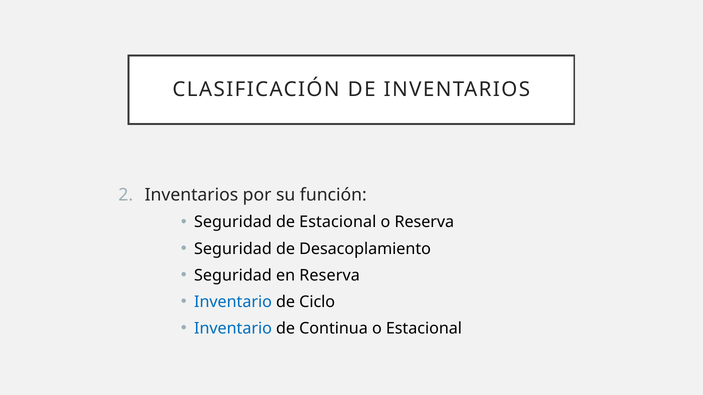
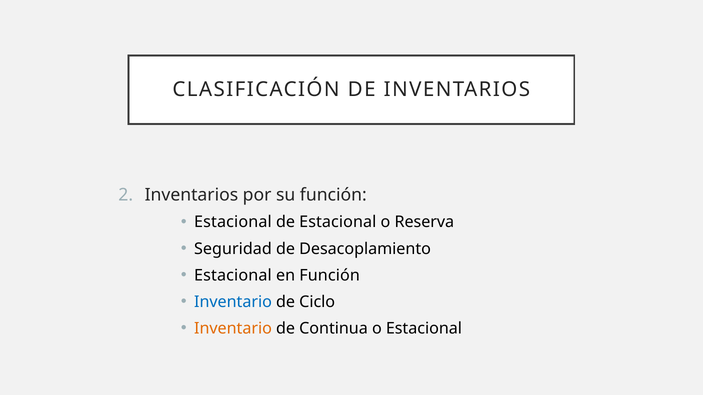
Seguridad: Seguridad -> Estacional (233, 222)
Seguridad: Seguridad -> Estacional (233, 276)
en Reserva: Reserva -> Función (330, 276)
Inventario colour: blue -> orange (233, 329)
